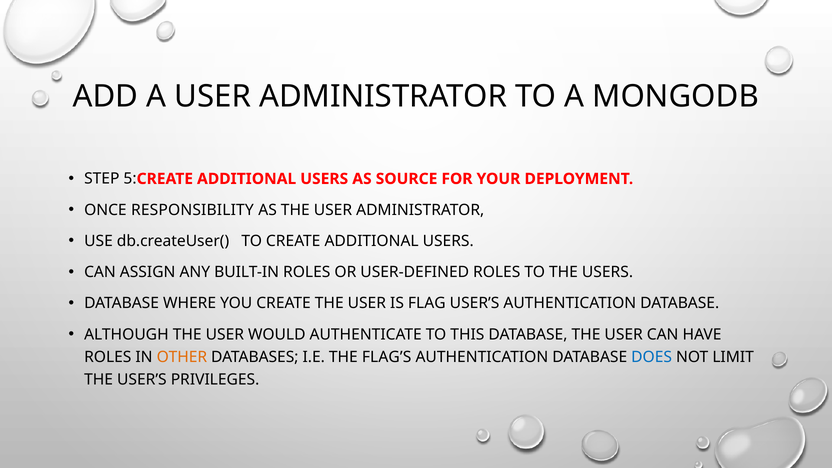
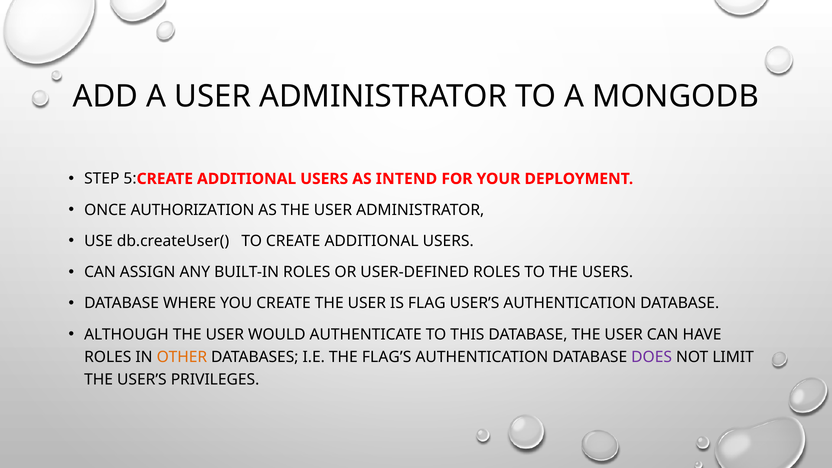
SOURCE: SOURCE -> INTEND (406, 179)
RESPONSIBILITY: RESPONSIBILITY -> AUTHORIZATION (193, 210)
DOES colour: blue -> purple (652, 357)
